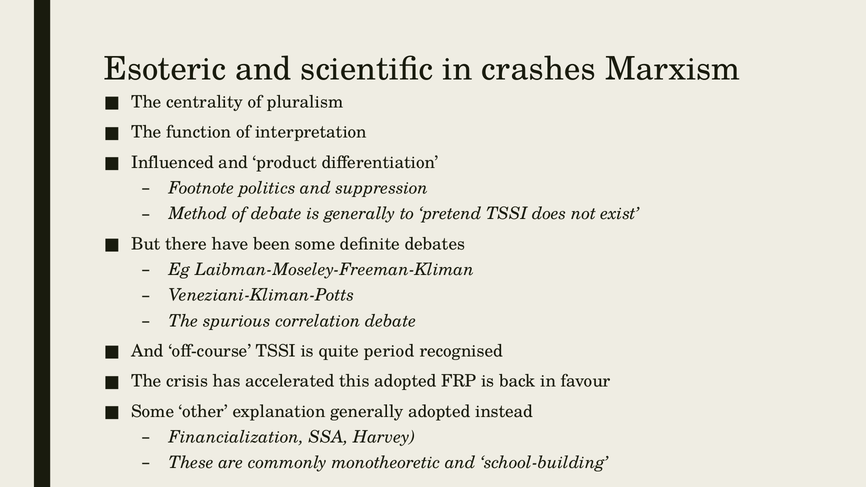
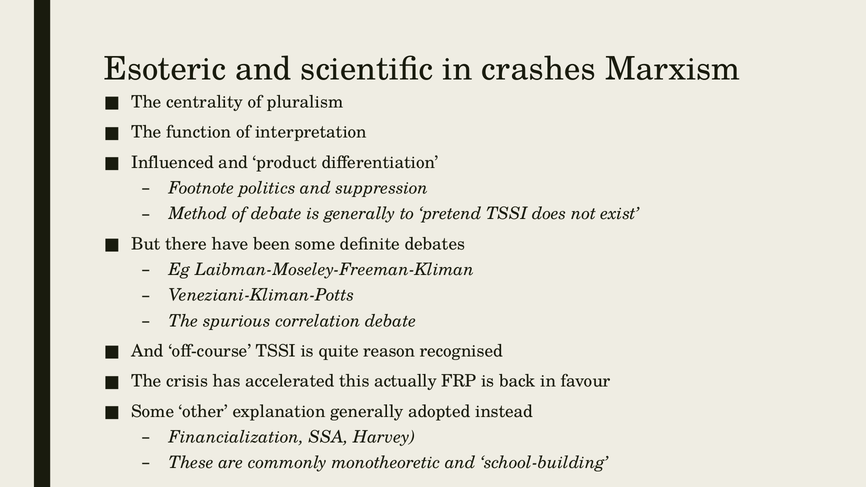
period: period -> reason (389, 351)
this adopted: adopted -> actually (405, 381)
